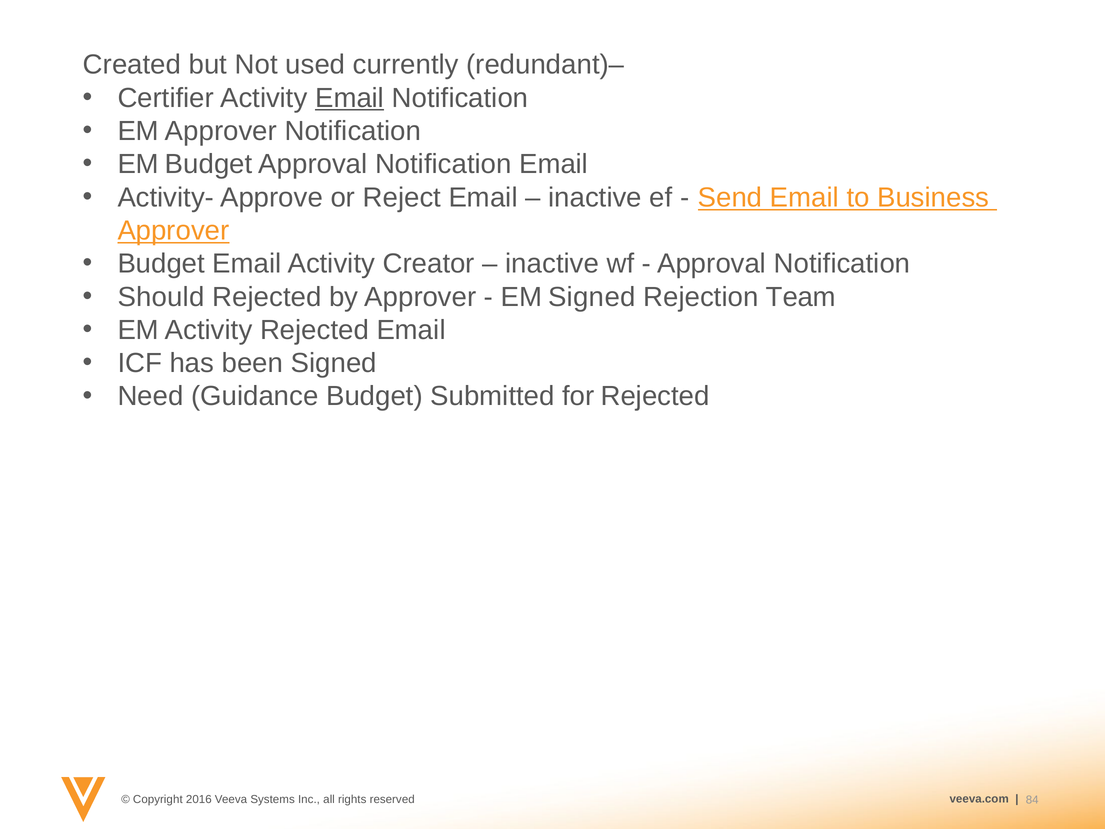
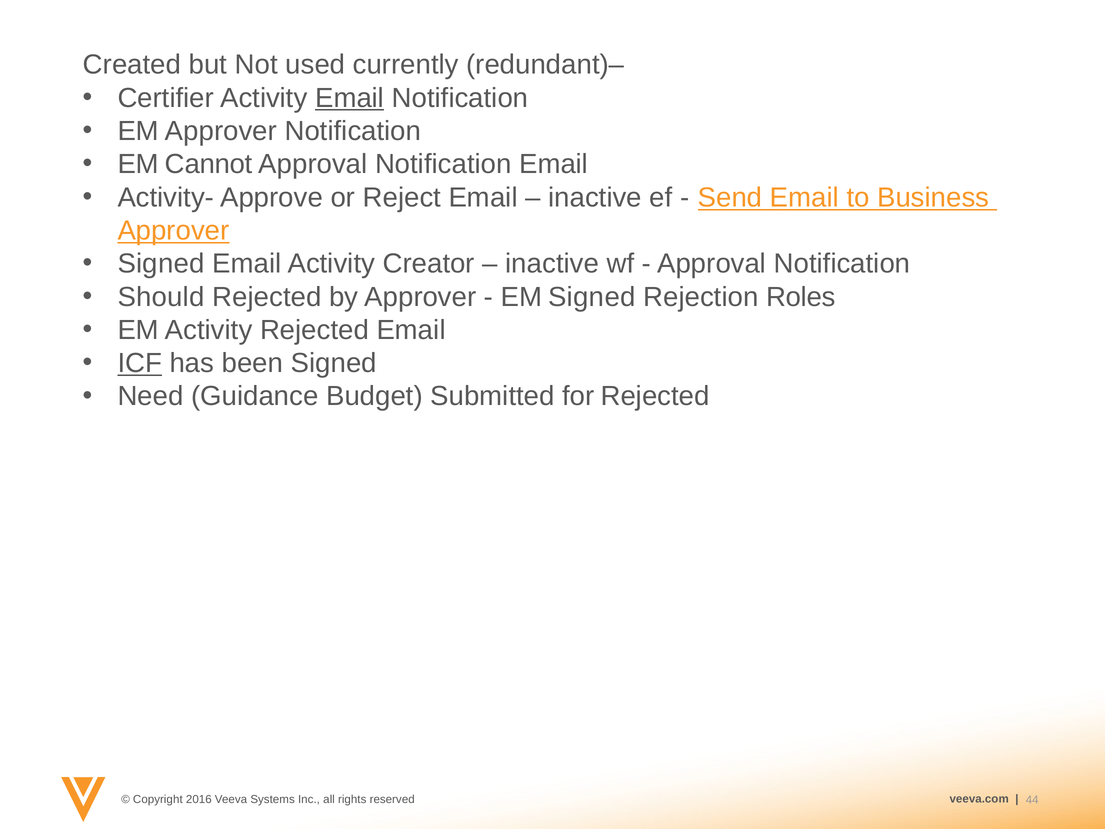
EM Budget: Budget -> Cannot (209, 164)
Budget: Budget -> Signed (161, 264)
Team: Team -> Roles (801, 297)
ICF underline: none -> present (140, 363)
84: 84 -> 44 (1032, 800)
